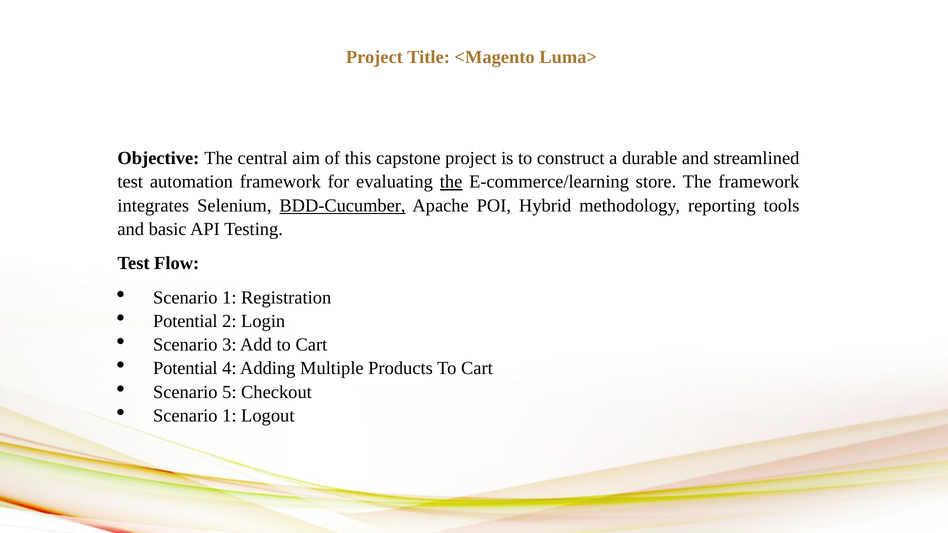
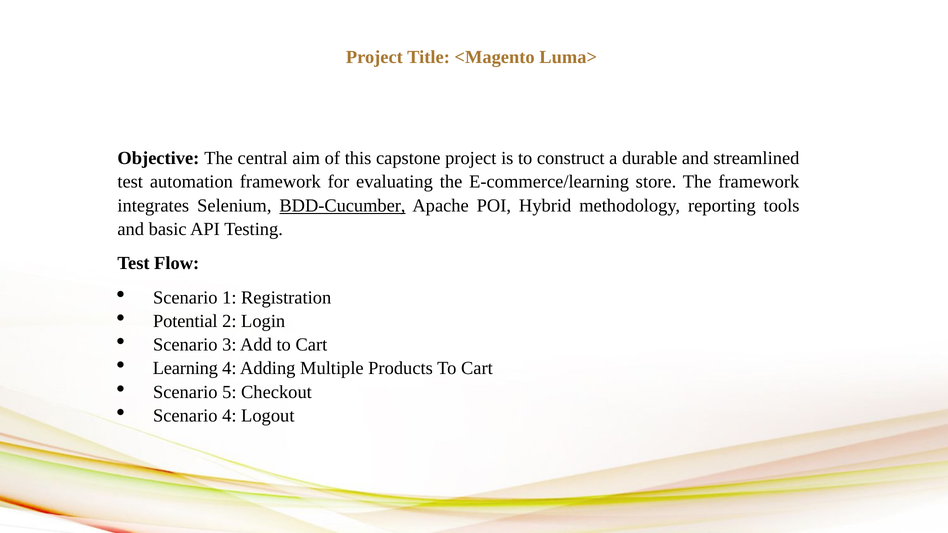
the underline: present -> none (451, 182)
Potential: Potential -> Learning (185, 369)
1: 1 -> 4 (229, 416)
